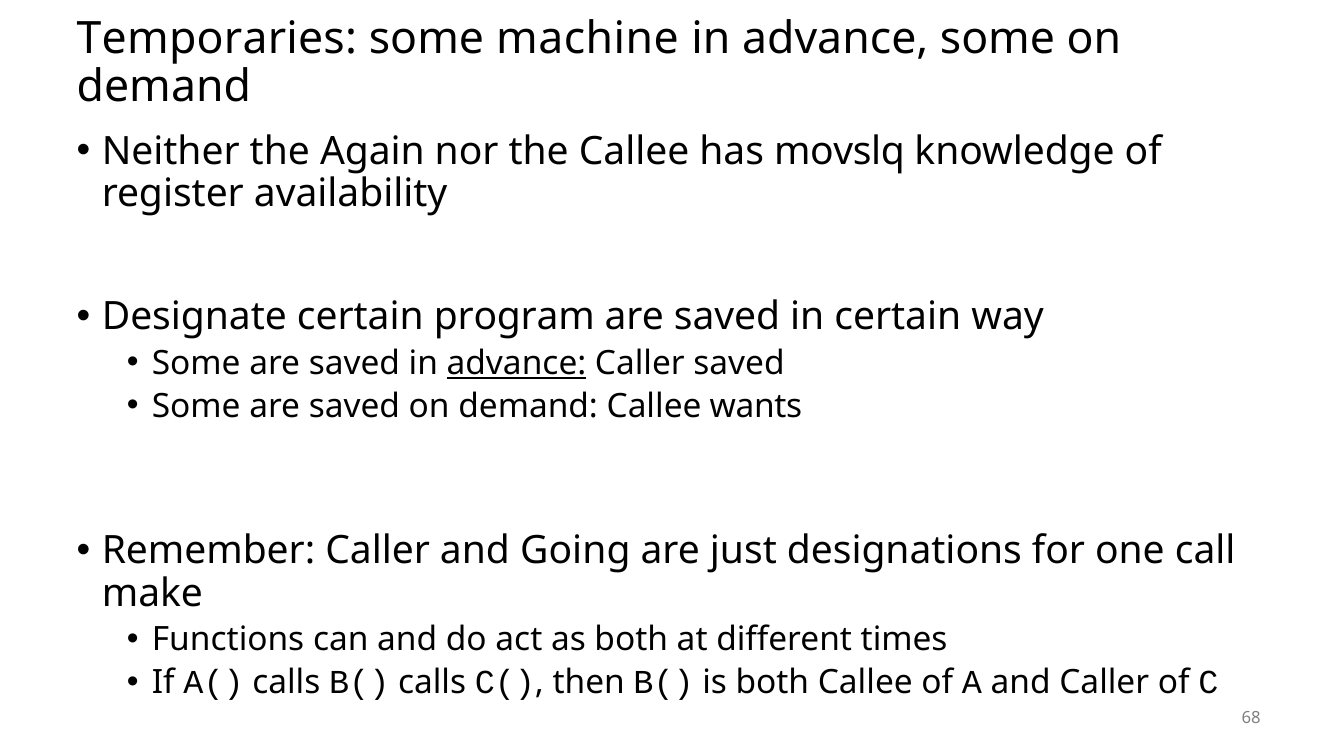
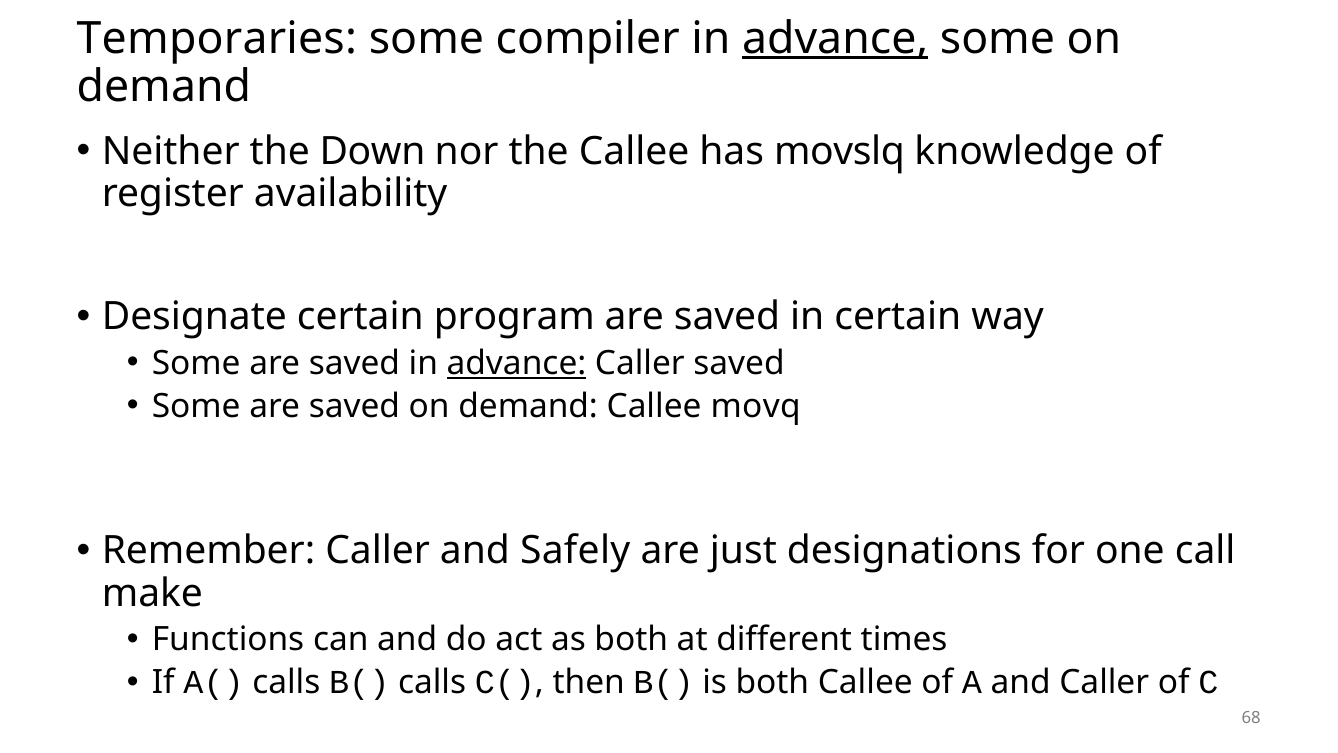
machine: machine -> compiler (588, 38)
advance underline: none -> present (835, 38)
Again: Again -> Down (373, 151)
wants: wants -> movq (756, 406)
Going: Going -> Safely (575, 551)
